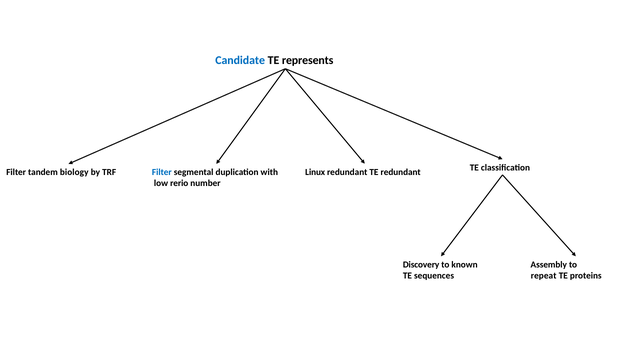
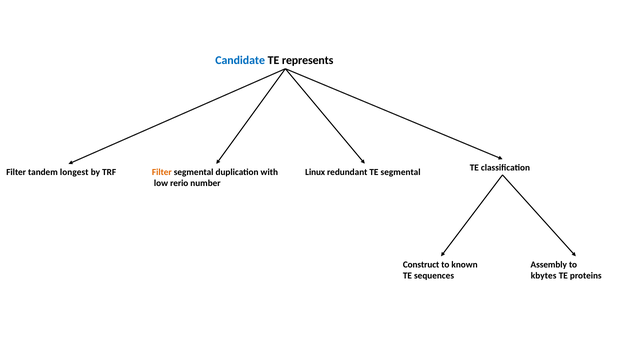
TE redundant: redundant -> segmental (401, 172)
biology: biology -> longest (74, 173)
Filter colour: blue -> orange (162, 173)
Discovery: Discovery -> Construct (421, 265)
repeat: repeat -> kbytes (544, 276)
